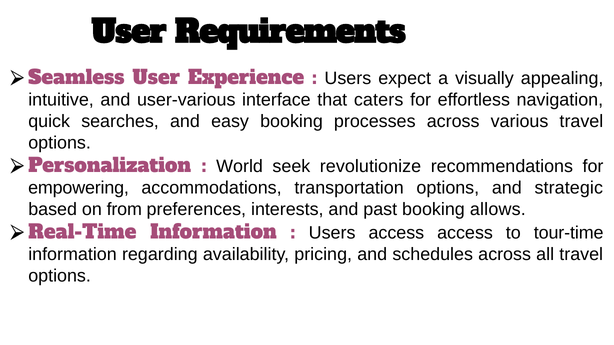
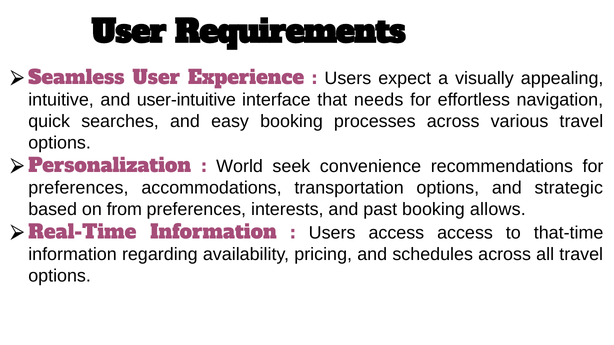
user-various: user-various -> user-intuitive (186, 100)
caters: caters -> needs (379, 100)
revolutionize: revolutionize -> convenience (371, 166)
empowering: empowering -> preferences (78, 188)
tour-time: tour-time -> that-time (569, 233)
